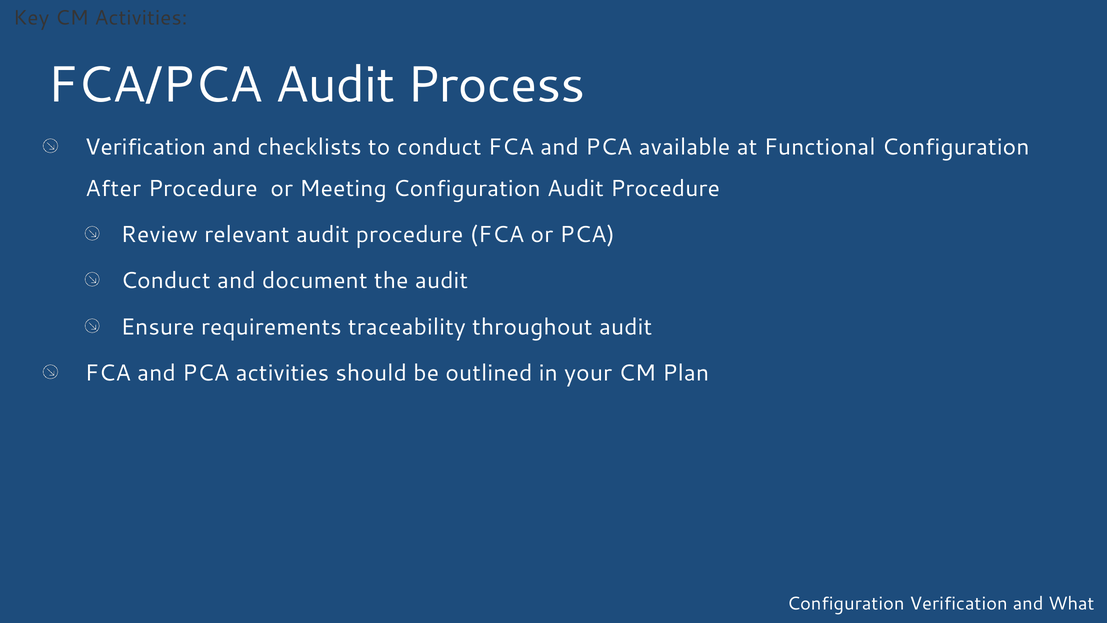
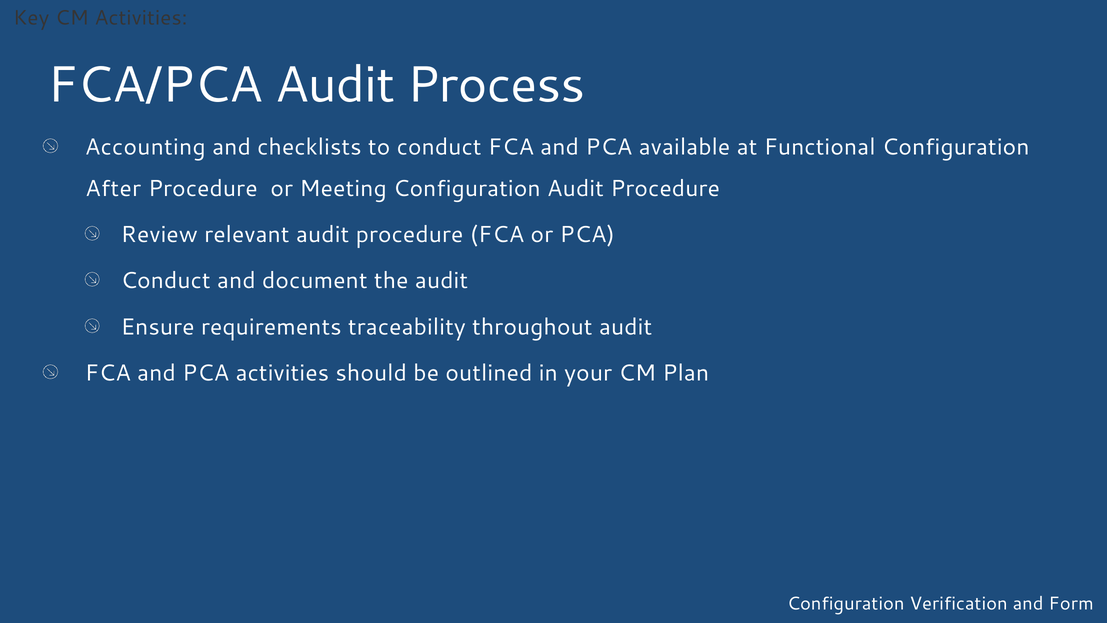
Verification: Verification -> Accounting (145, 147)
What: What -> Form (1071, 604)
